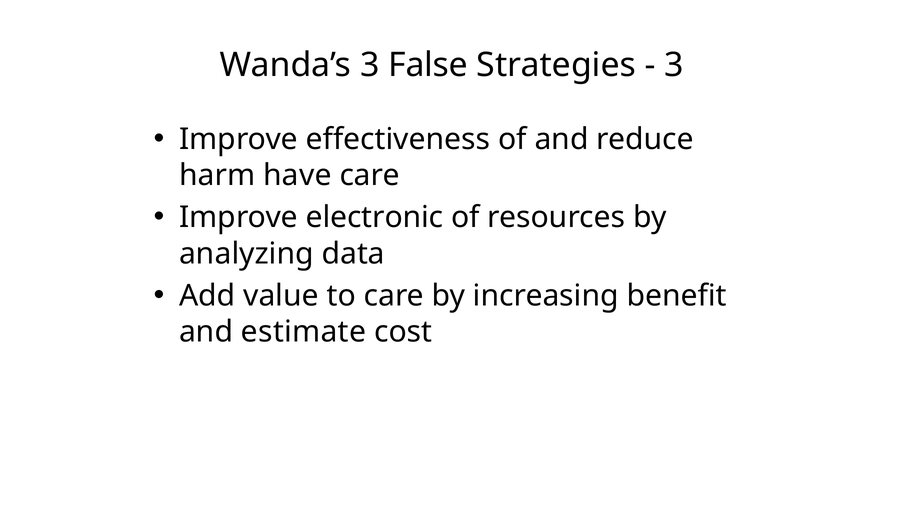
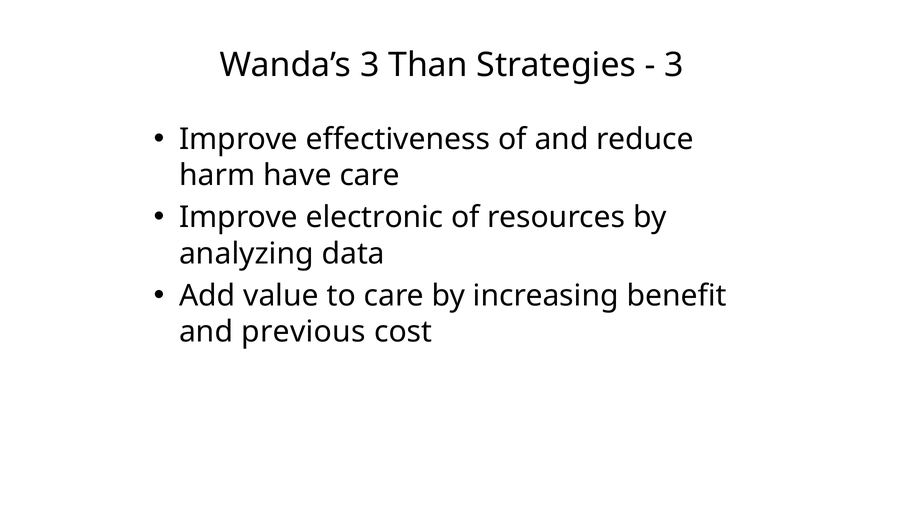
False: False -> Than (428, 65)
estimate: estimate -> previous (304, 332)
